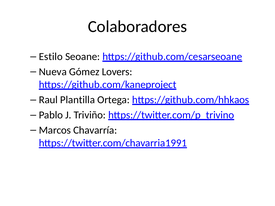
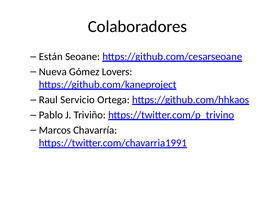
Estilo: Estilo -> Están (51, 57)
Plantilla: Plantilla -> Servicio (78, 100)
